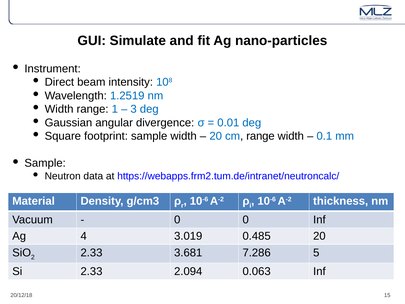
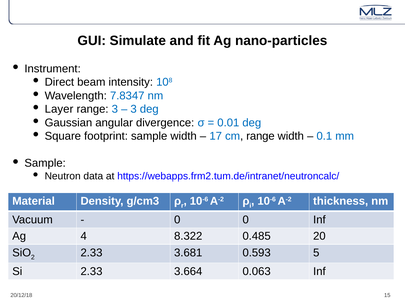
1.2519: 1.2519 -> 7.8347 (127, 96)
Width: Width -> Layer (59, 109)
range 1: 1 -> 3 (115, 109)
20: 20 -> 17 (216, 136)
3.019: 3.019 -> 8.322 (188, 236)
7.286: 7.286 -> 0.593 (257, 253)
2.094: 2.094 -> 3.664 (188, 271)
